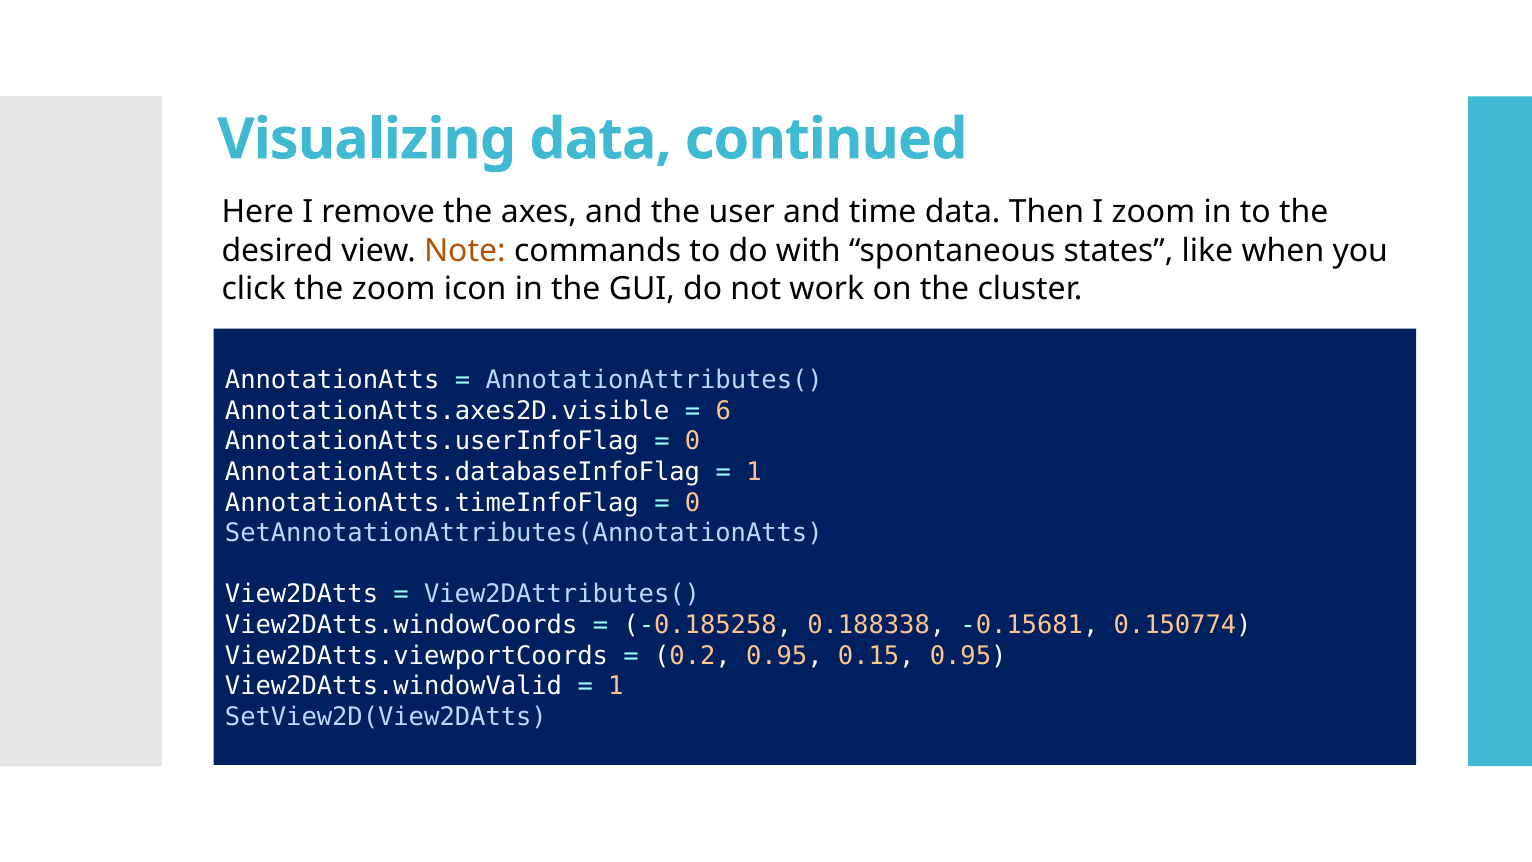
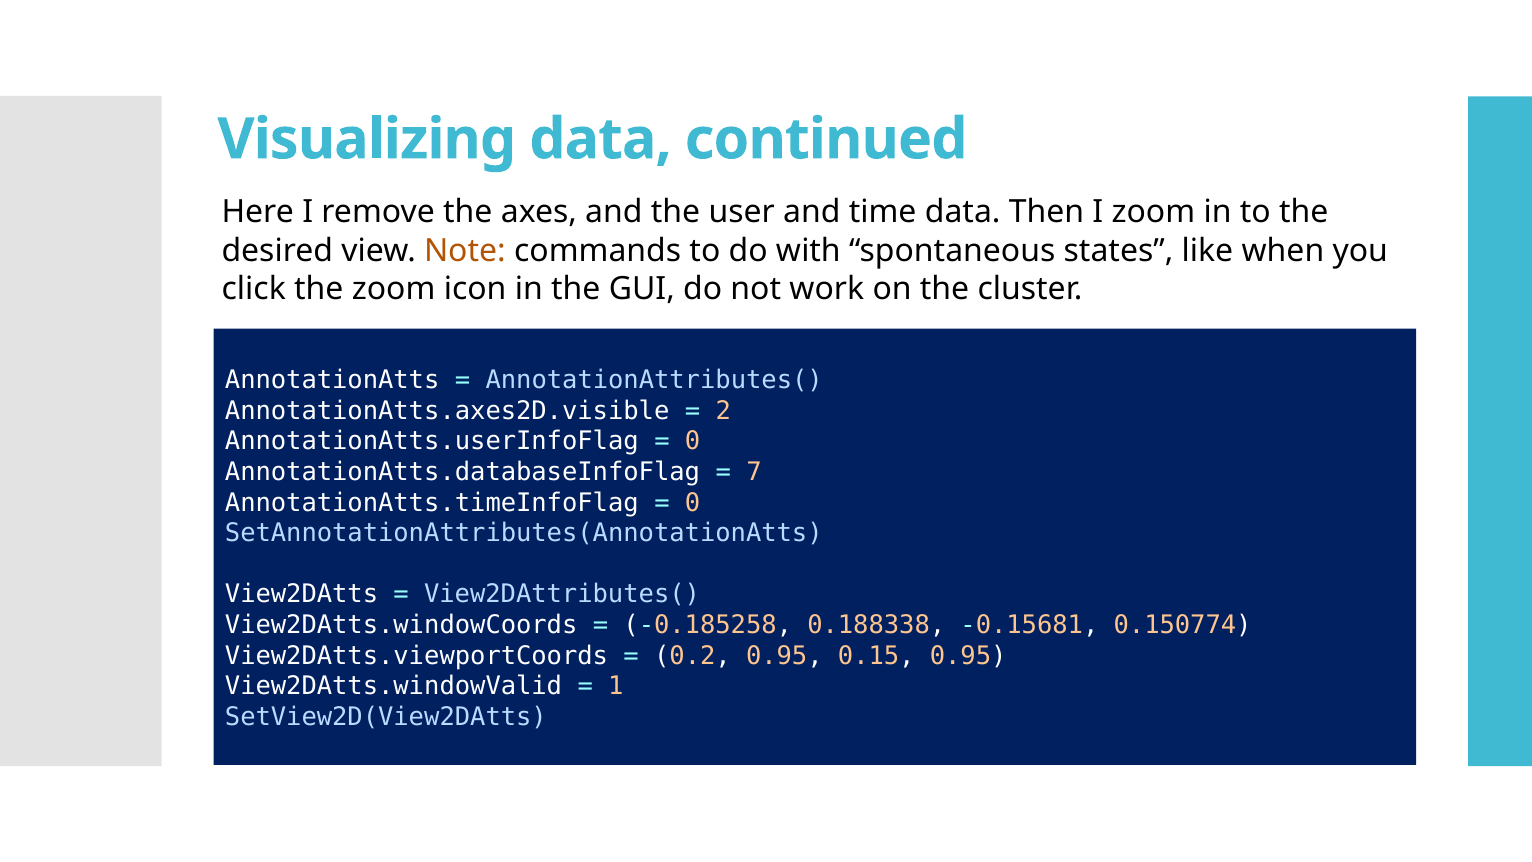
6: 6 -> 2 (723, 411)
1: 1 -> 7 (754, 472)
